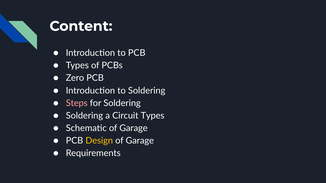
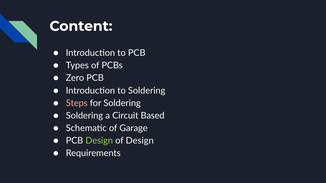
Circuit Types: Types -> Based (153, 116)
Design colour: yellow -> light green (99, 141)
Garage: Garage -> Design (140, 141)
